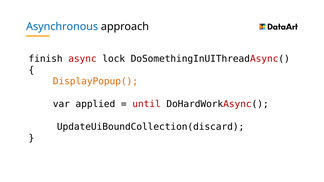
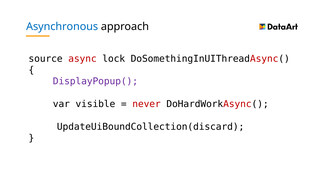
finish: finish -> source (46, 59)
DisplayPopup( colour: orange -> purple (95, 81)
applied: applied -> visible (95, 104)
until: until -> never (147, 104)
